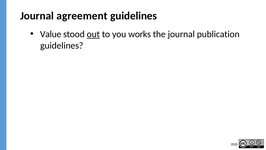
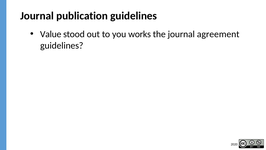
agreement: agreement -> publication (82, 16)
out underline: present -> none (93, 34)
publication: publication -> agreement (218, 34)
